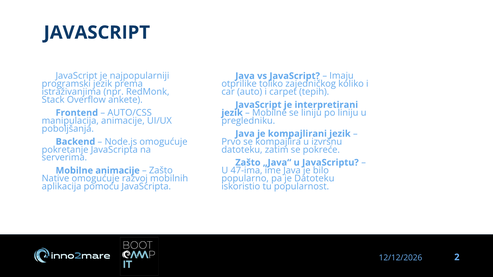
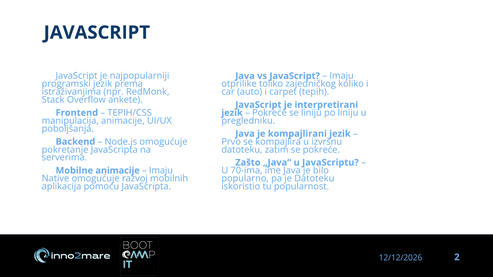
AUTO/CSS: AUTO/CSS -> TEPIH/CSS (130, 113)
Mobilne: Mobilne -> Pokreće (269, 113)
Zašto: Zašto -> Imaju (161, 171)
47-ima: 47-ima -> 70-ima (247, 171)
